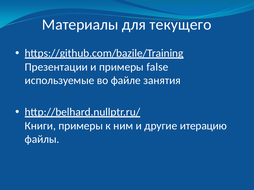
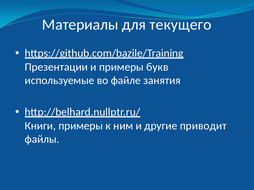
false: false -> букв (157, 67)
итерацию: итерацию -> приводит (203, 126)
